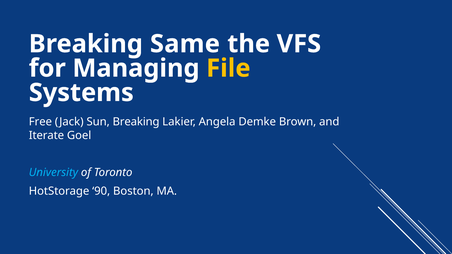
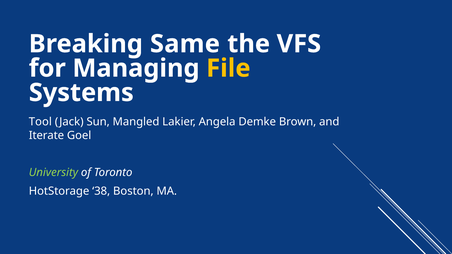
Free: Free -> Tool (40, 122)
Sun Breaking: Breaking -> Mangled (136, 122)
University colour: light blue -> light green (53, 173)
90: 90 -> 38 (101, 191)
